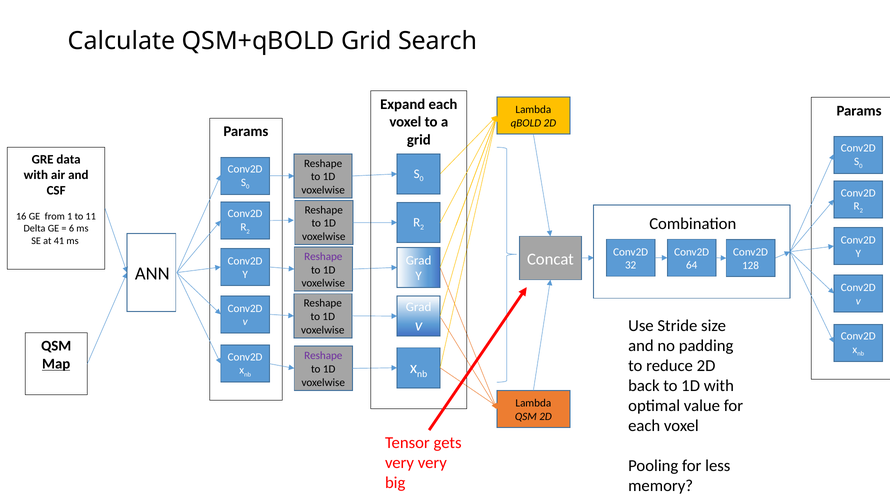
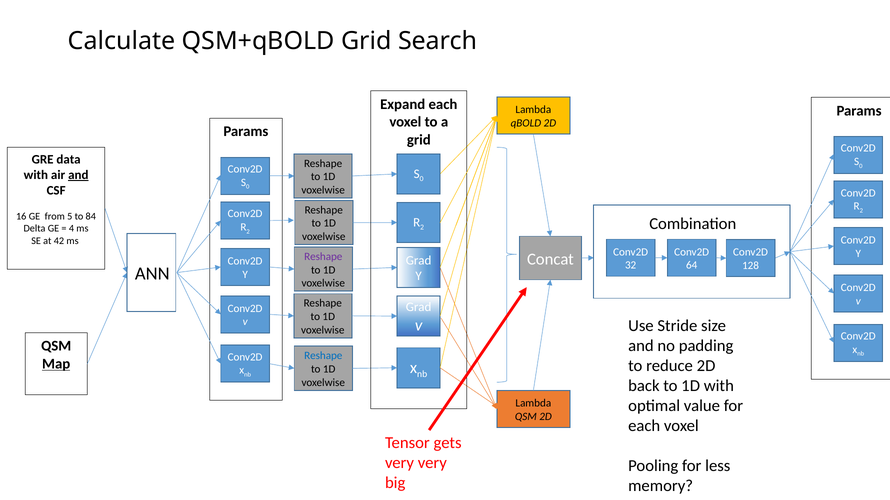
and underline: none -> present (78, 175)
1: 1 -> 5 (70, 217)
11: 11 -> 84 (91, 217)
6: 6 -> 4 (71, 229)
41: 41 -> 42 (59, 241)
Reshape colour: purple -> blue (323, 356)
